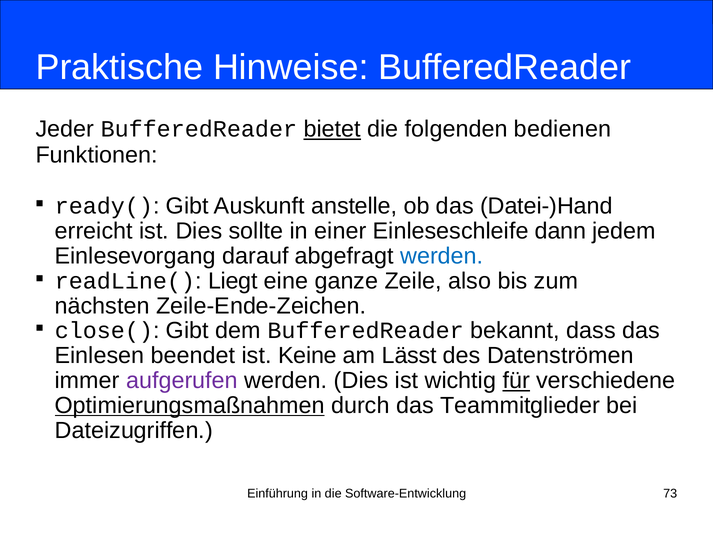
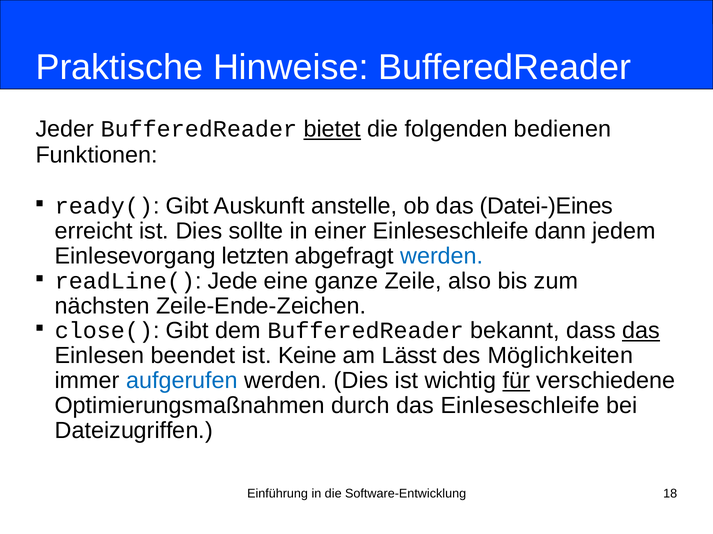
Datei-)Hand: Datei-)Hand -> Datei-)Eines (546, 207)
darauf: darauf -> letzten (256, 256)
Liegt: Liegt -> Jede (233, 281)
das underline: none -> present (641, 331)
Datenströmen: Datenströmen -> Möglichkeiten (560, 356)
aufgerufen colour: purple -> blue (182, 381)
Optimierungsmaßnahmen underline: present -> none (190, 406)
das Teammitglieder: Teammitglieder -> Einleseschleife (520, 406)
73: 73 -> 18 (670, 494)
